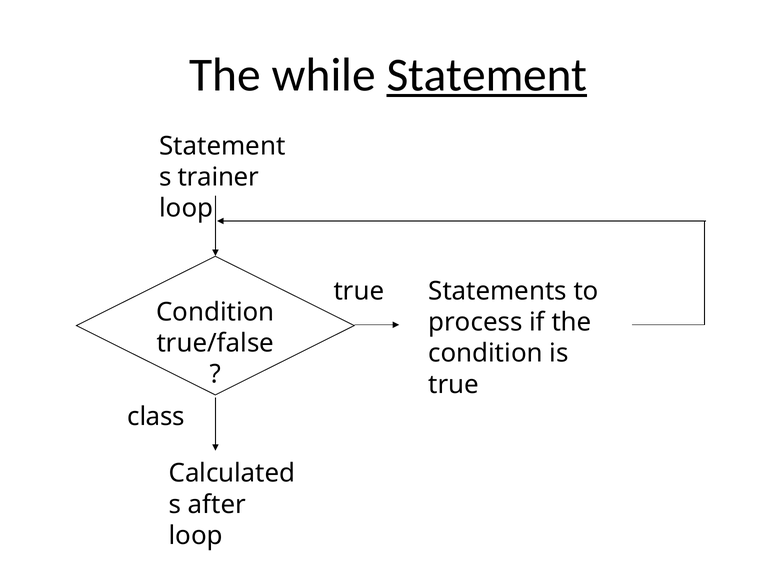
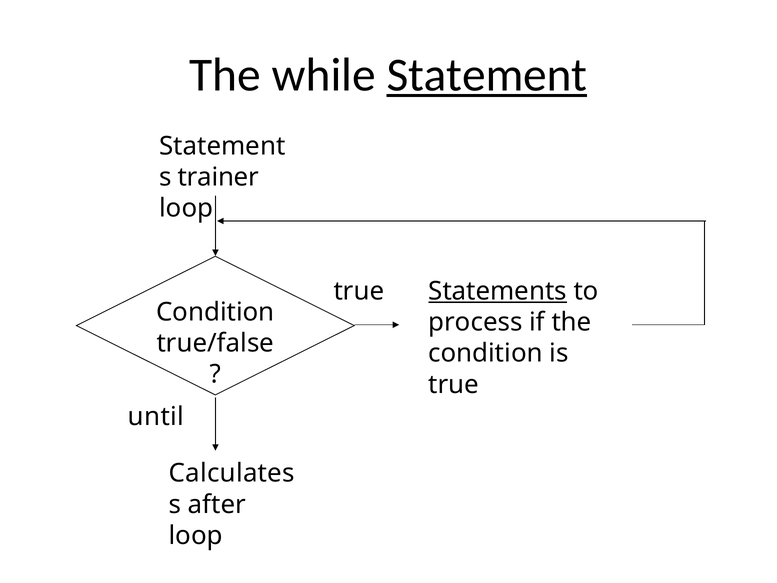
Statements underline: none -> present (498, 291)
class: class -> until (156, 416)
Calculated: Calculated -> Calculates (232, 473)
